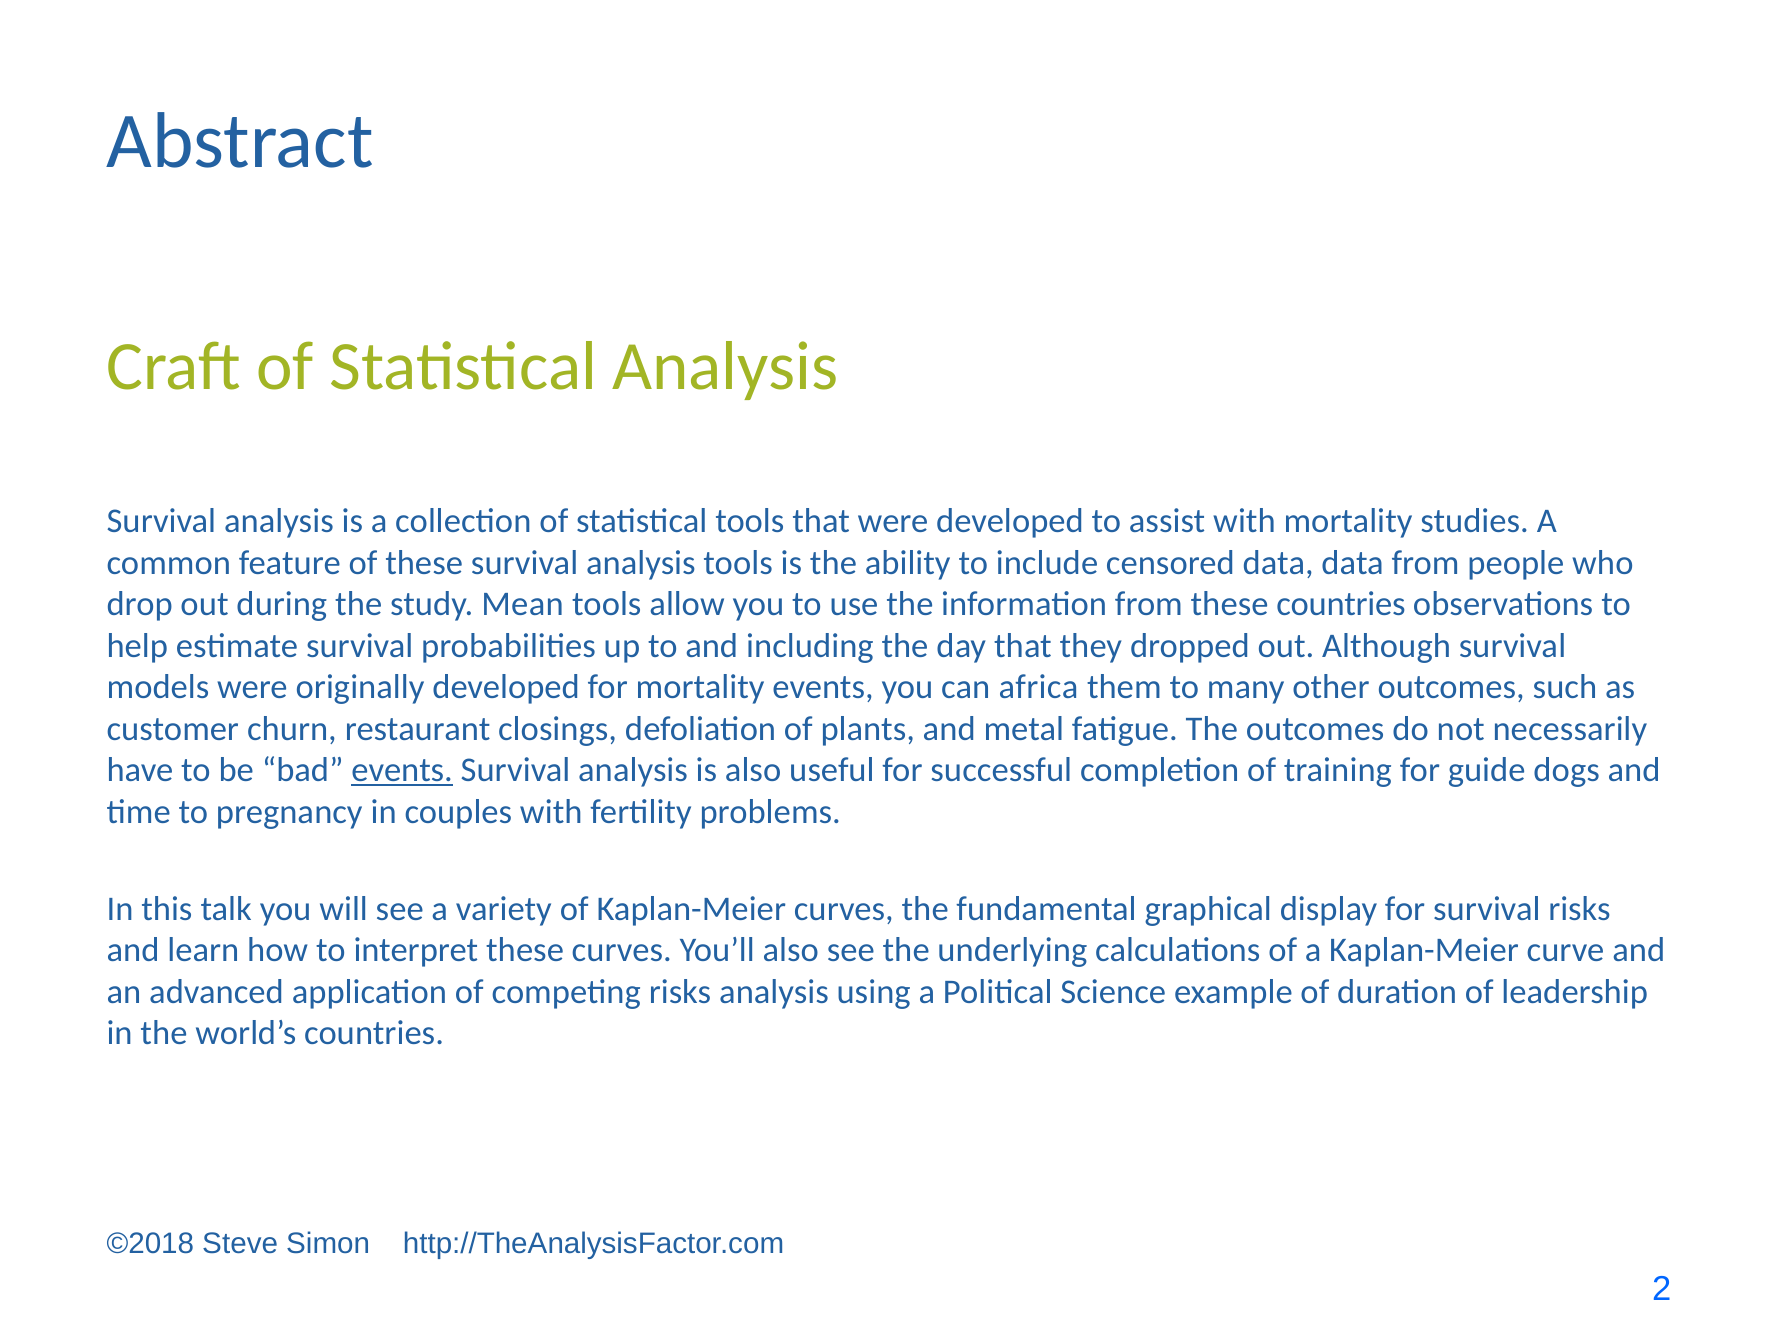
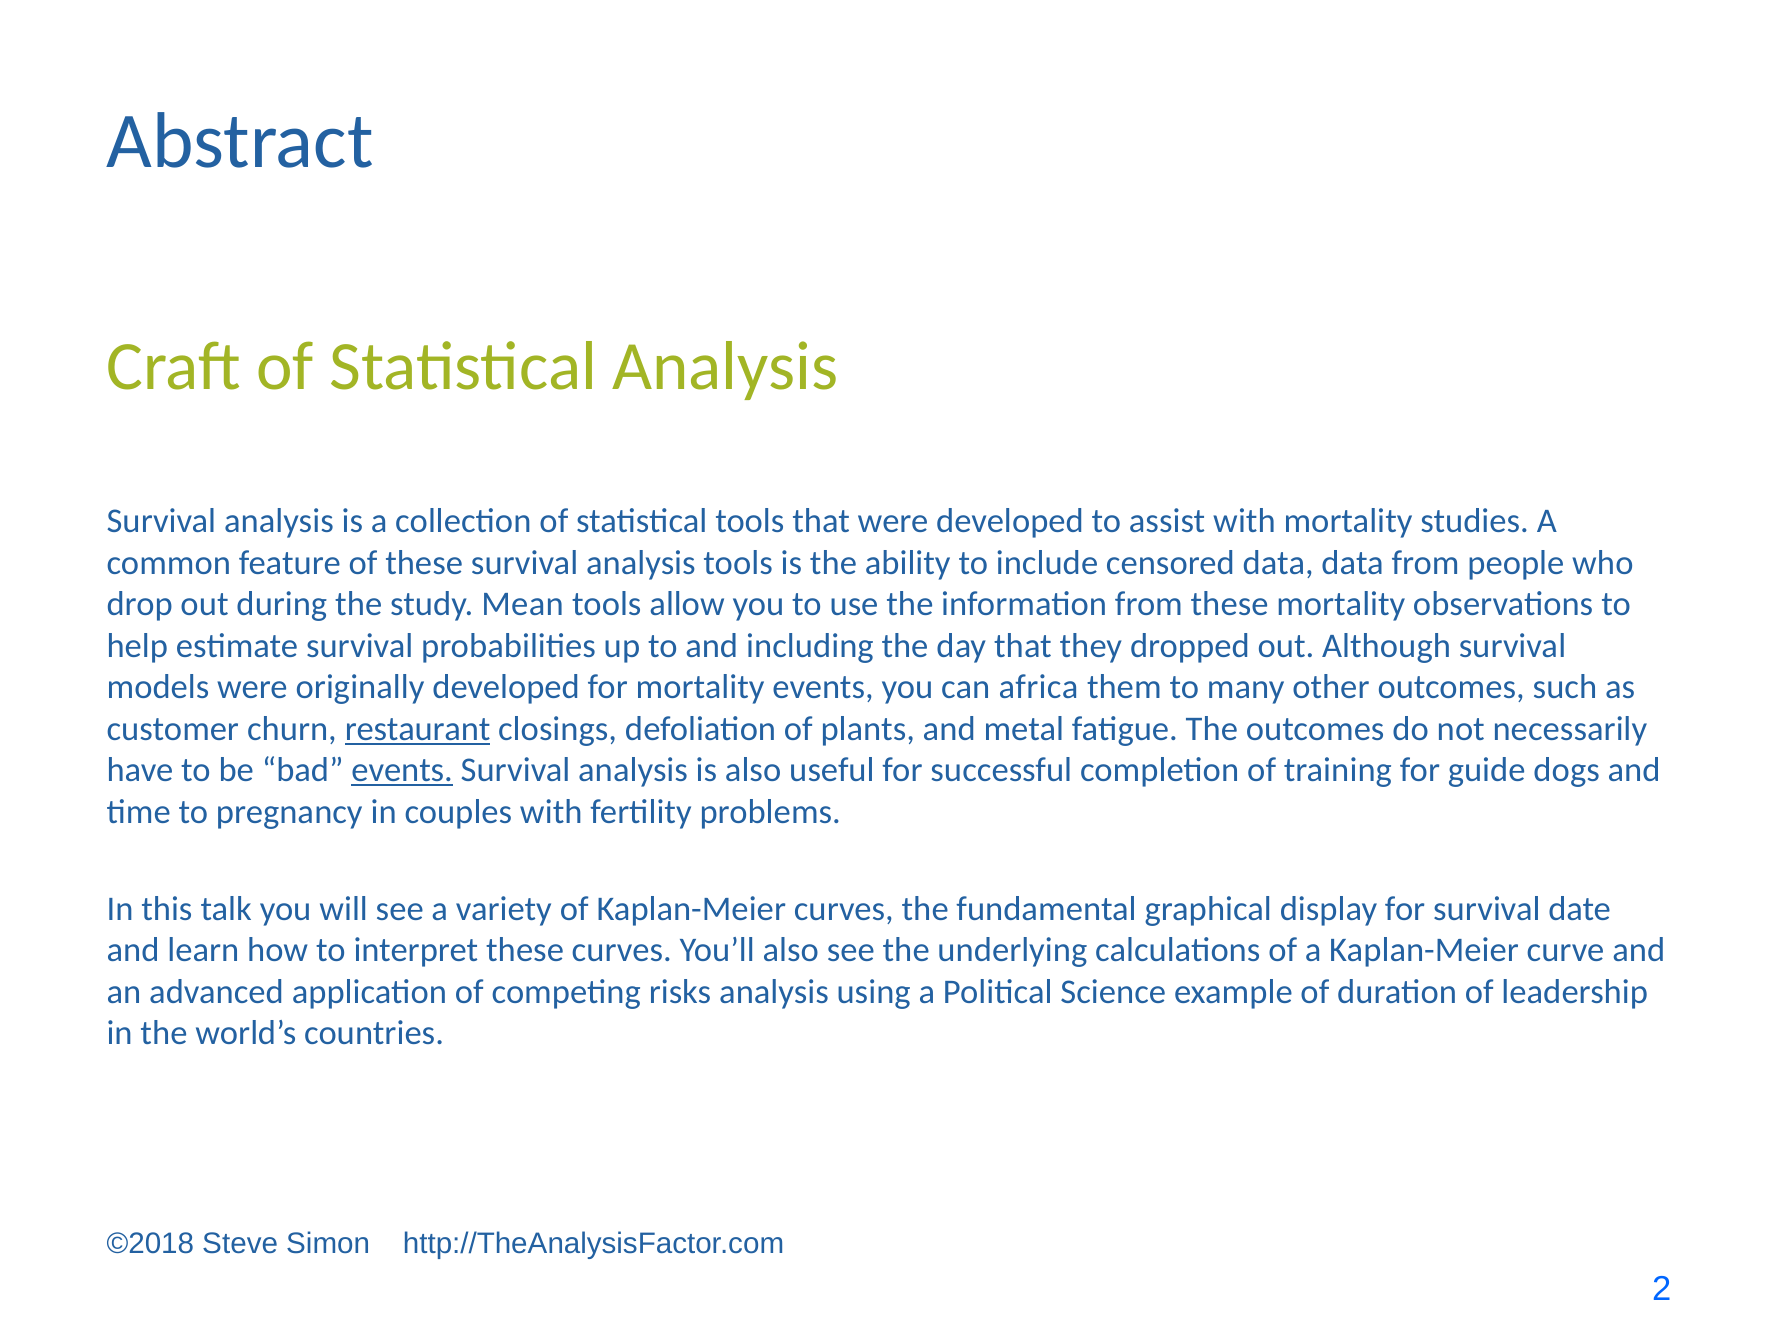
these countries: countries -> mortality (1341, 604)
restaurant underline: none -> present (418, 729)
survival risks: risks -> date (1580, 908)
